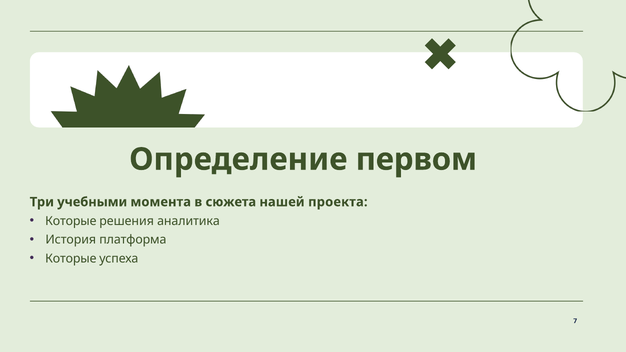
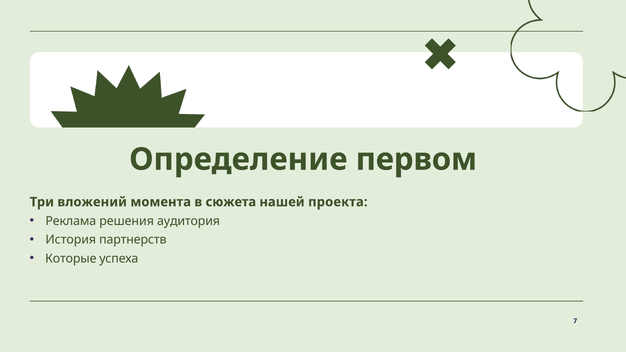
учебными: учебными -> вложений (92, 202)
Которые: Которые -> Реклама (71, 221)
аналитика: аналитика -> аудитория (189, 221)
платформа: платформа -> партнерств (133, 240)
